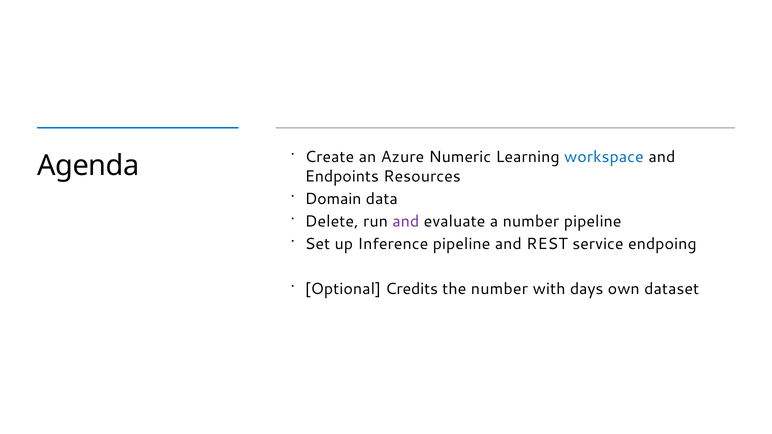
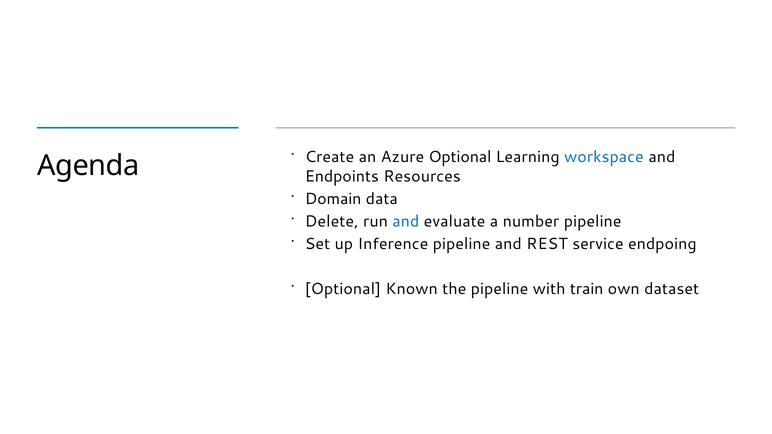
Azure Numeric: Numeric -> Optional (460, 157)
and colour: purple -> blue (406, 221)
Credits: Credits -> Known (412, 289)
the number: number -> pipeline (500, 289)
days: days -> train (587, 289)
